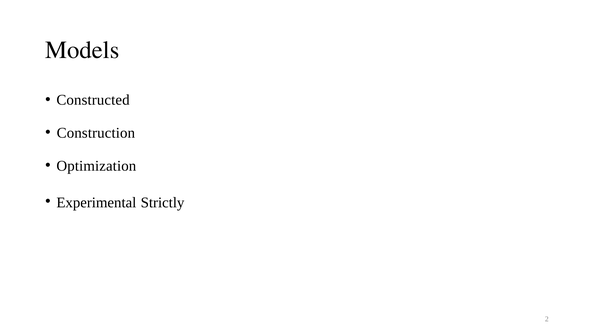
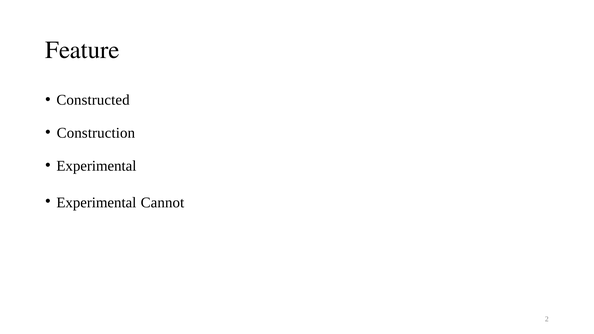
Models: Models -> Feature (82, 50)
Optimization: Optimization -> Experimental (96, 166)
Strictly: Strictly -> Cannot (162, 203)
